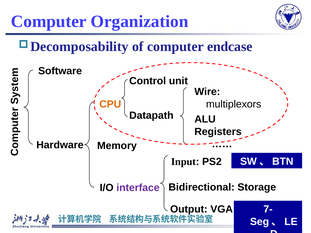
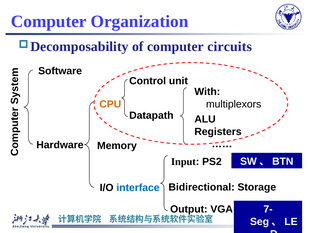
endcase: endcase -> circuits (230, 47)
Wire: Wire -> With (207, 92)
interface colour: purple -> blue (138, 188)
